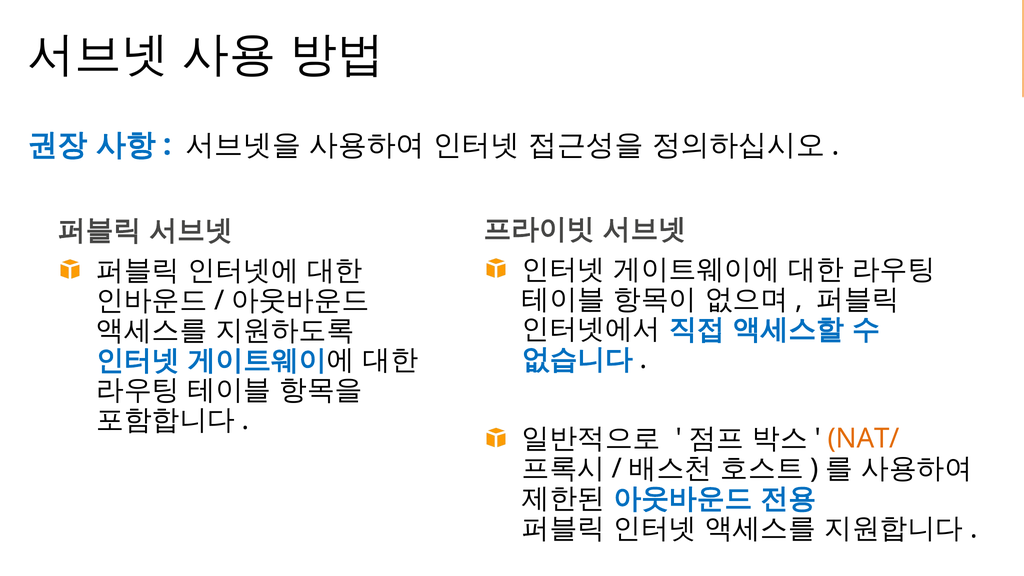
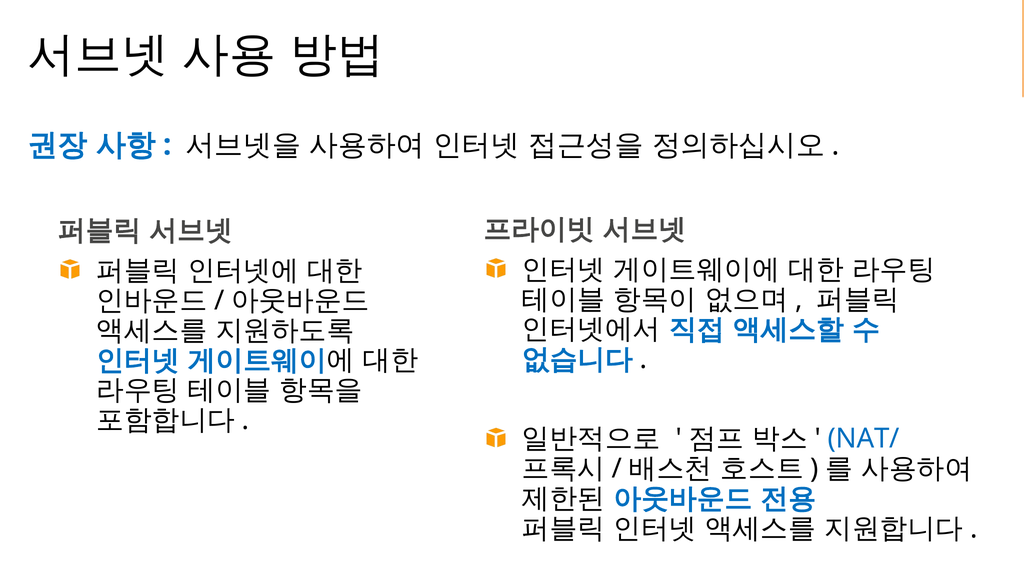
NAT/ colour: orange -> blue (864, 439)
